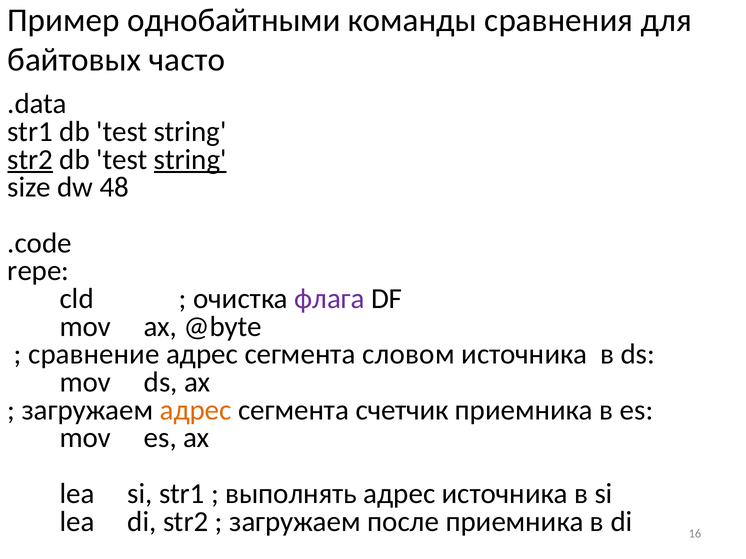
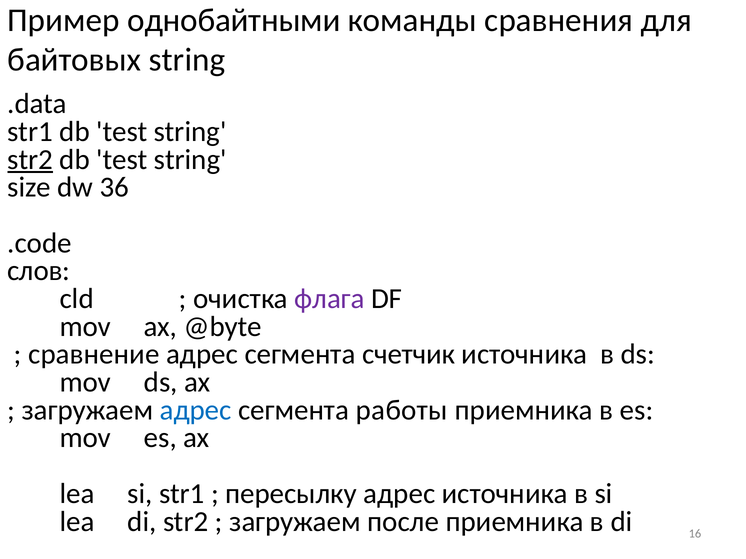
байтовых часто: часто -> string (187, 60)
string underline: present -> none (190, 160)
48: 48 -> 36 (114, 187)
repe: repe -> слов (38, 271)
словом: словом -> счетчик (409, 355)
адрес colour: orange -> blue (196, 410)
счетчик: счетчик -> работы (402, 410)
выполнять: выполнять -> пересылку (291, 494)
